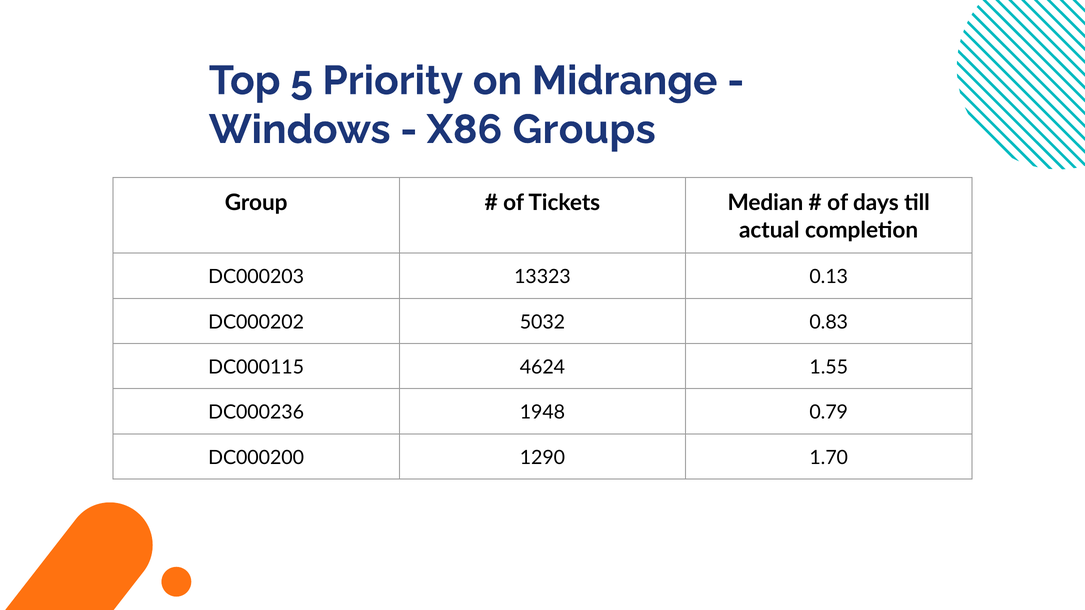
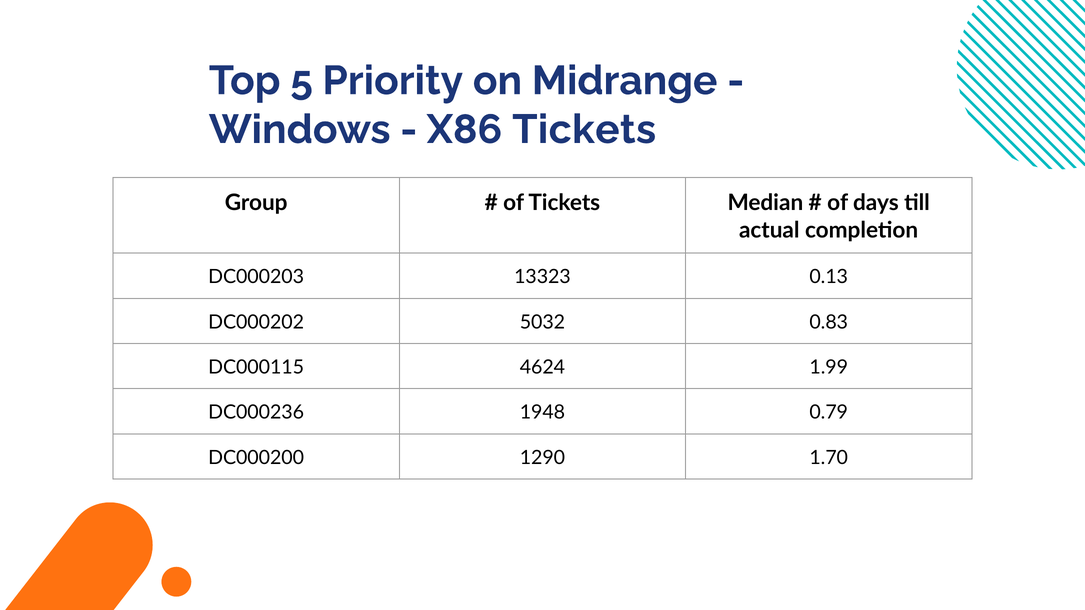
X86 Groups: Groups -> Tickets (584, 130)
1.55: 1.55 -> 1.99 (829, 368)
